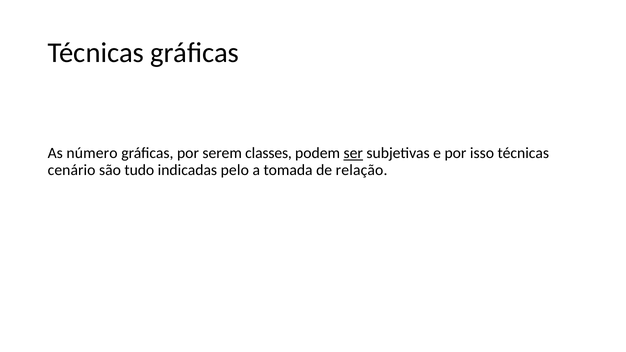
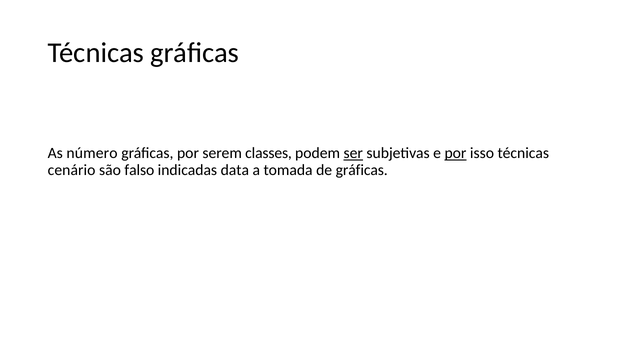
por underline: none -> present (455, 153)
tudo: tudo -> falso (139, 170)
pelo: pelo -> data (235, 170)
de relação: relação -> gráficas (362, 170)
